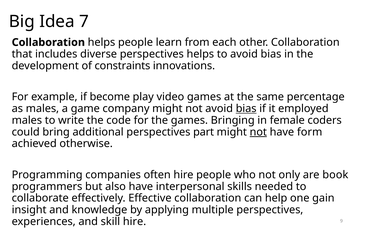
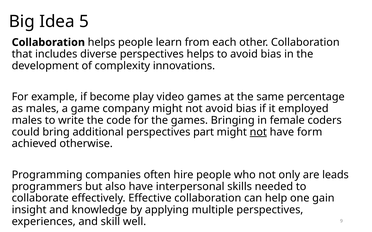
7: 7 -> 5 (84, 22)
constraints: constraints -> complexity (122, 66)
bias underline: present -> none (246, 109)
book: book -> leads (335, 175)
skill hire: hire -> well (135, 222)
